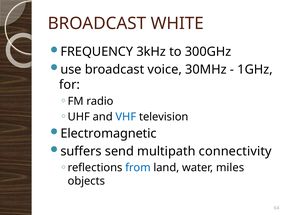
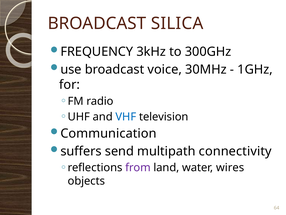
WHITE: WHITE -> SILICA (177, 23)
Electromagnetic: Electromagnetic -> Communication (108, 133)
from colour: blue -> purple (138, 167)
miles: miles -> wires (230, 167)
